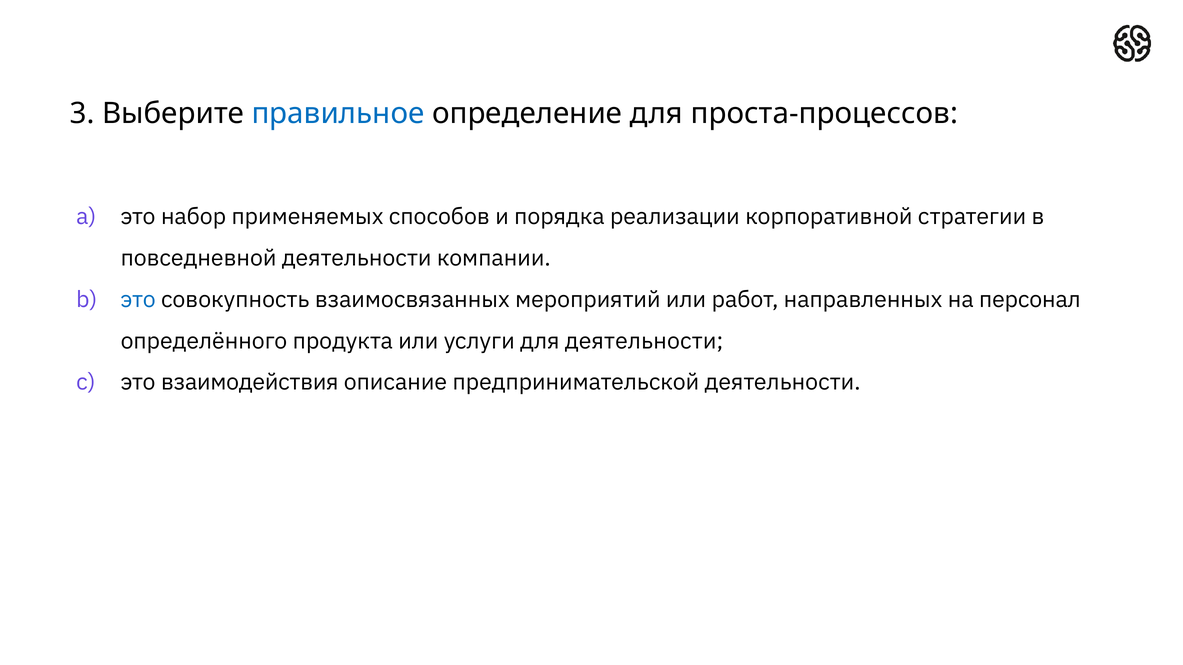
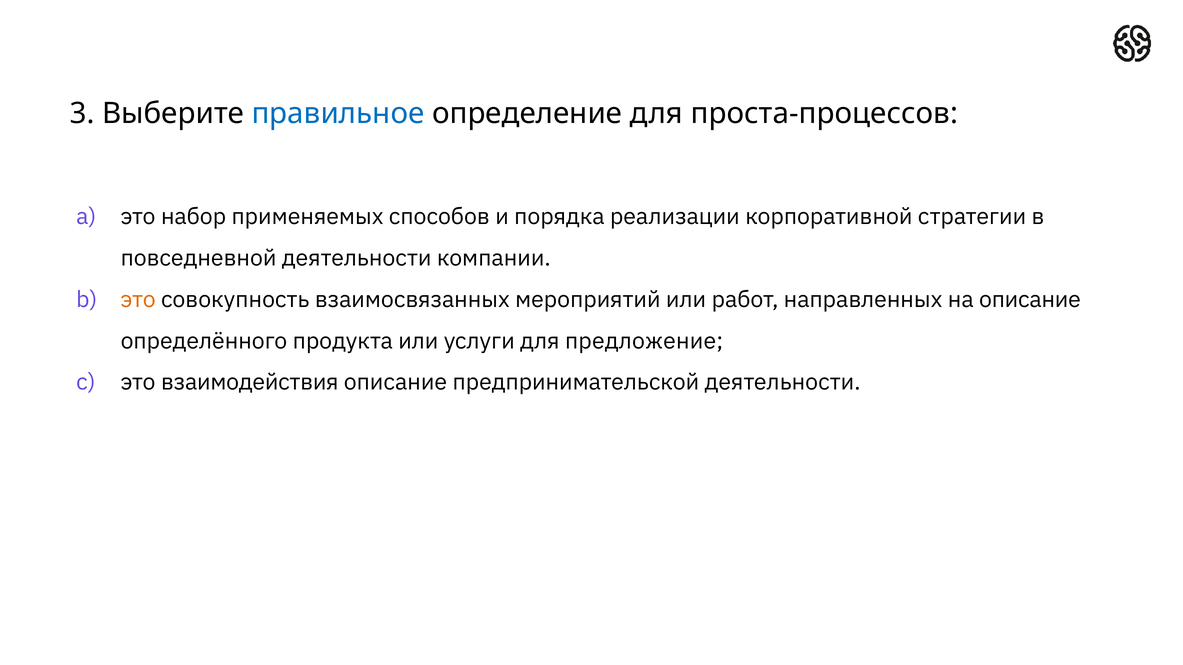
это colour: blue -> orange (138, 300)
на персонал: персонал -> описание (1030, 300)
для деятельности: деятельности -> предложение (644, 341)
